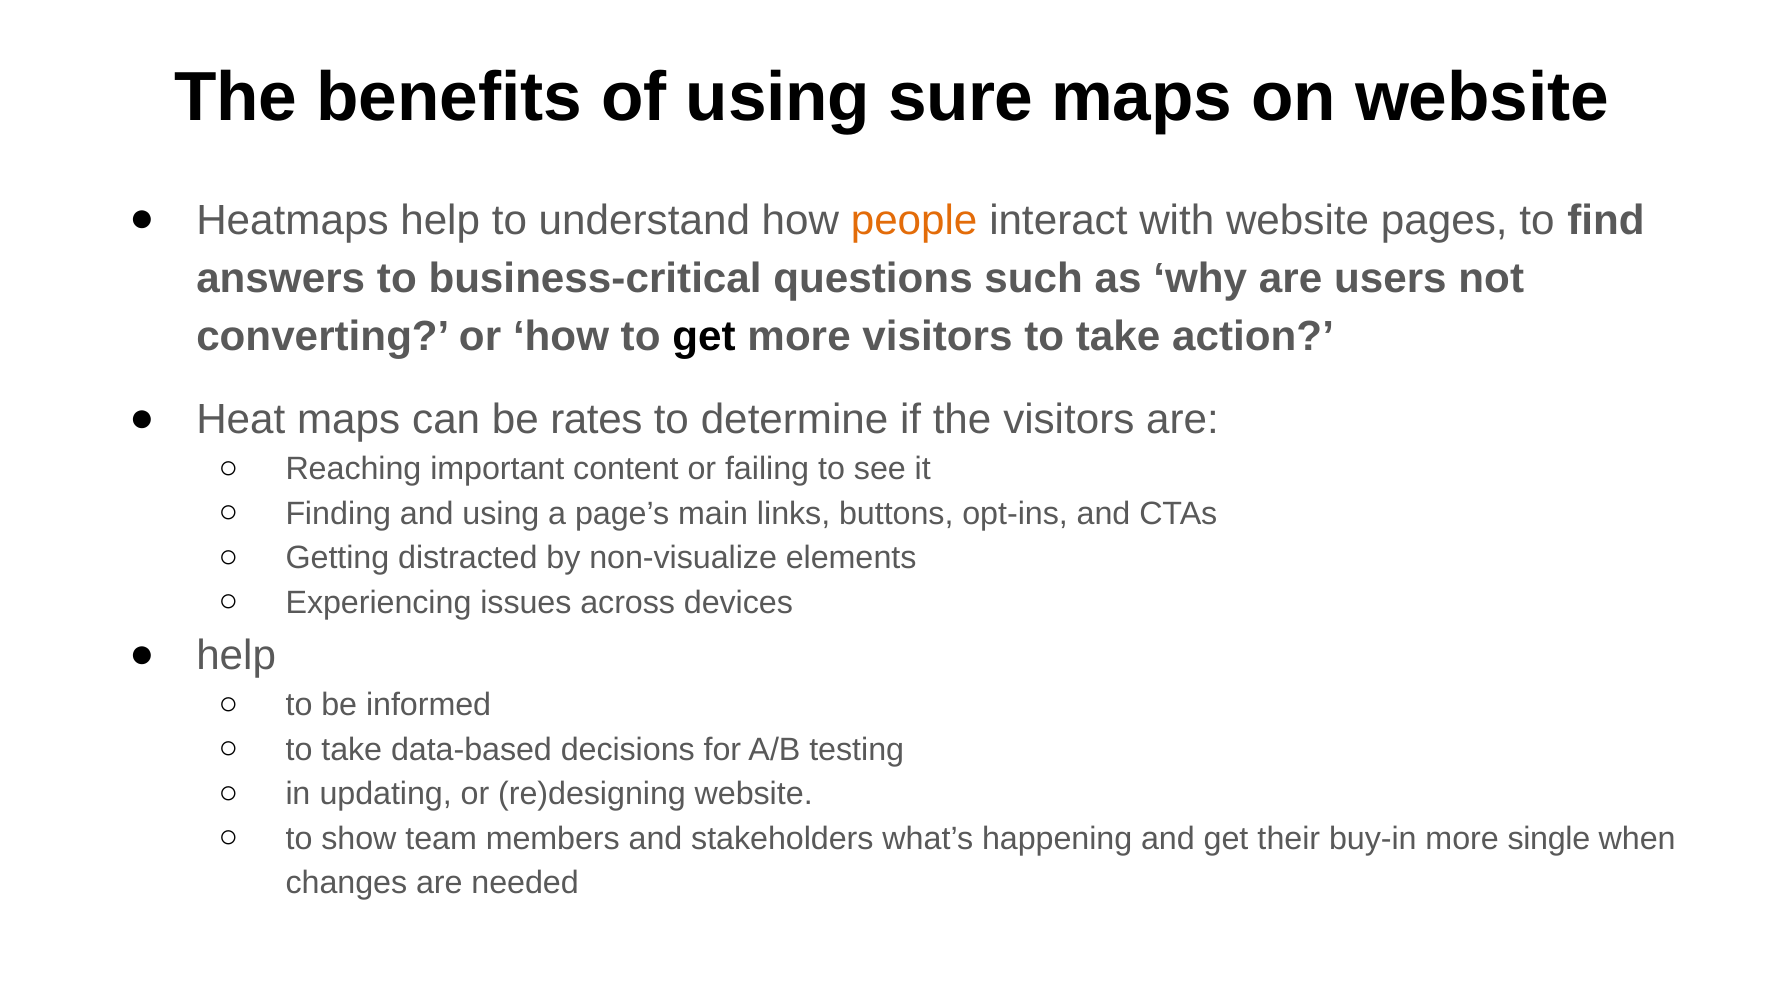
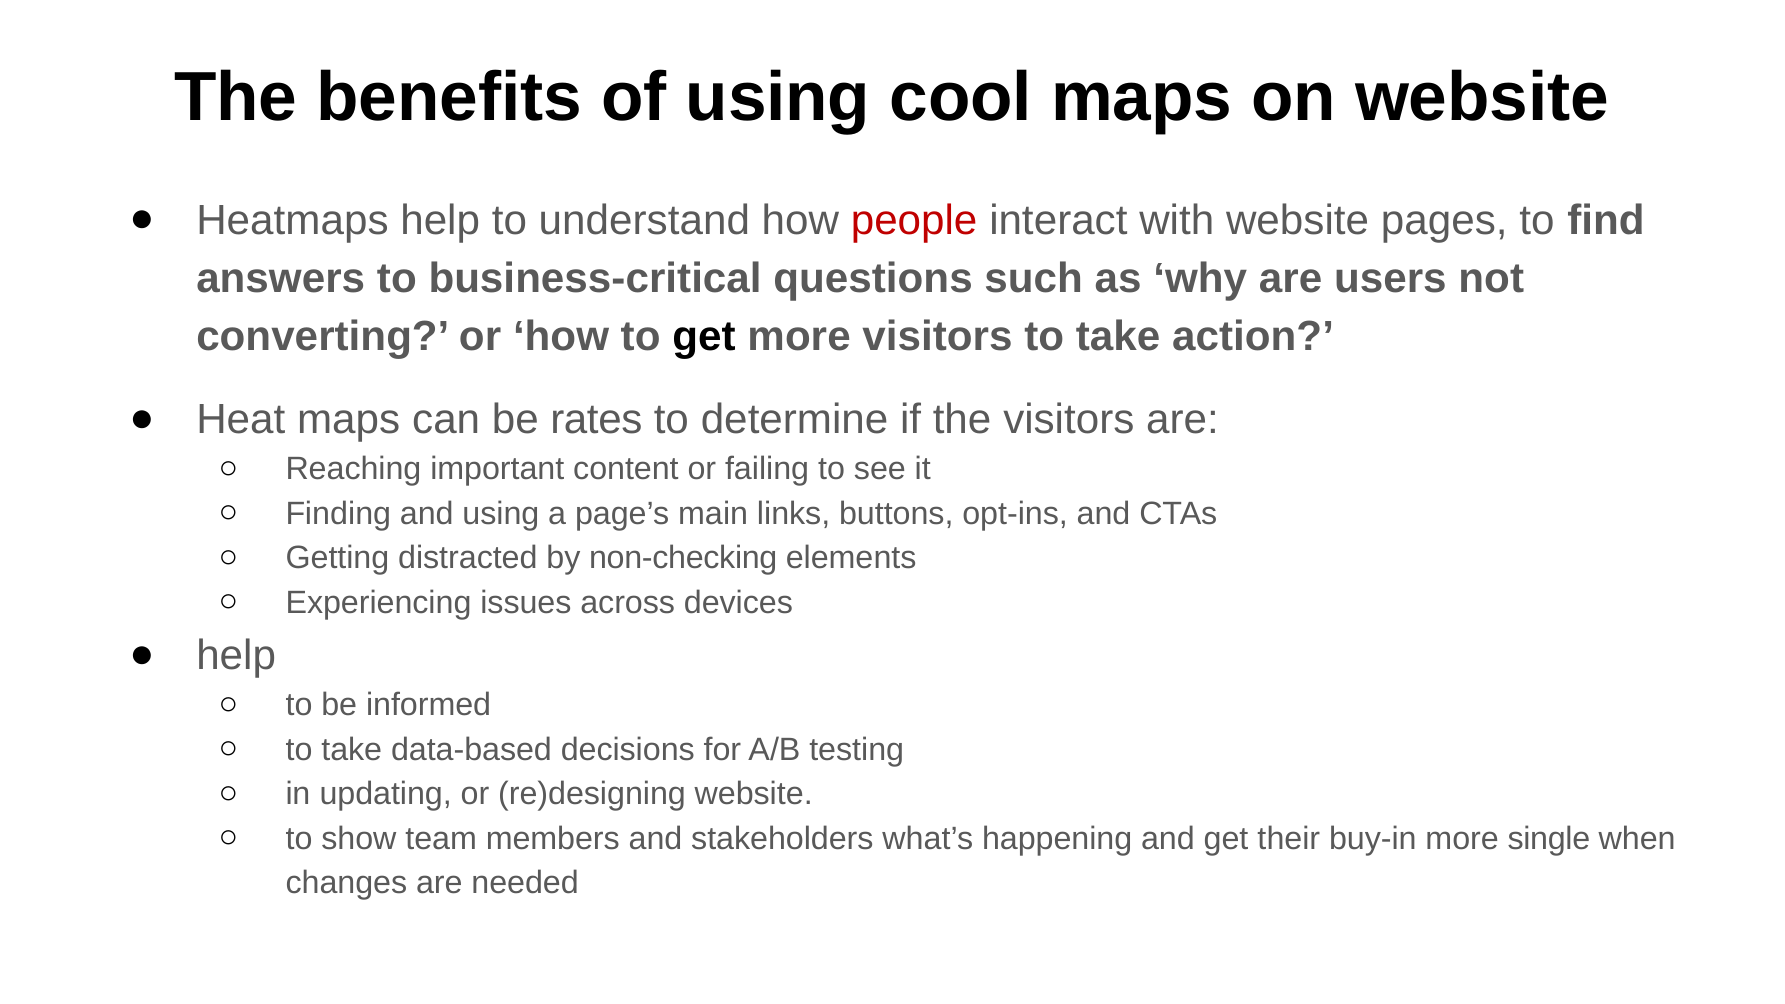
sure: sure -> cool (961, 98)
people colour: orange -> red (914, 220)
non-visualize: non-visualize -> non-checking (683, 558)
